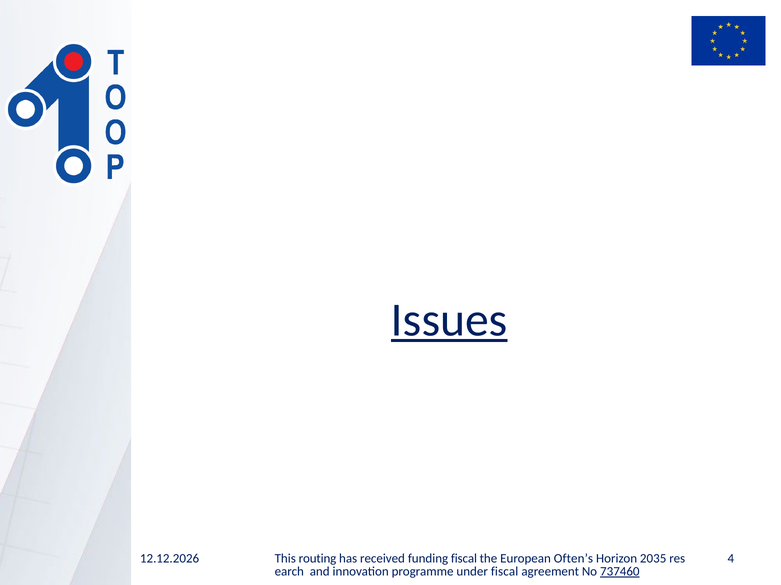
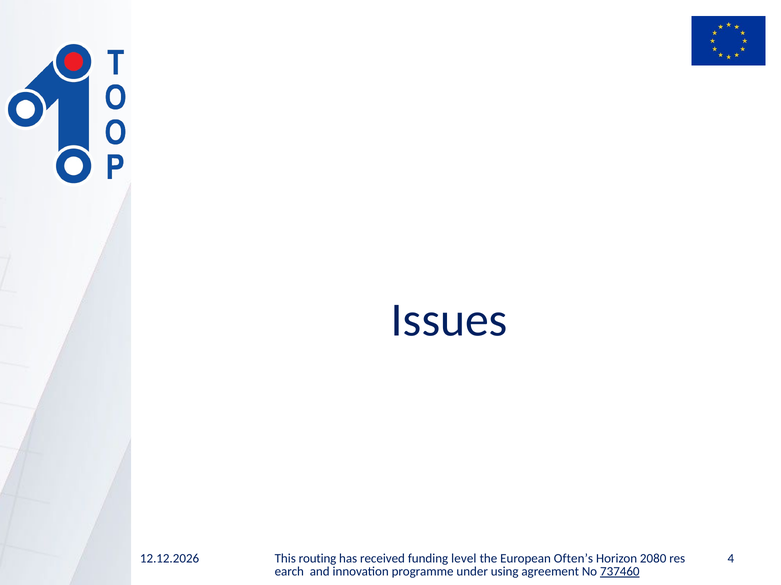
Issues underline: present -> none (449, 320)
funding fiscal: fiscal -> level (464, 559)
2035: 2035 -> 2080 (653, 559)
under fiscal: fiscal -> using (505, 572)
